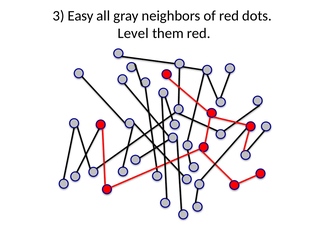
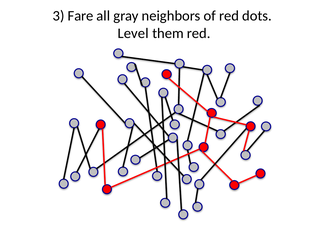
Easy: Easy -> Fare (81, 16)
